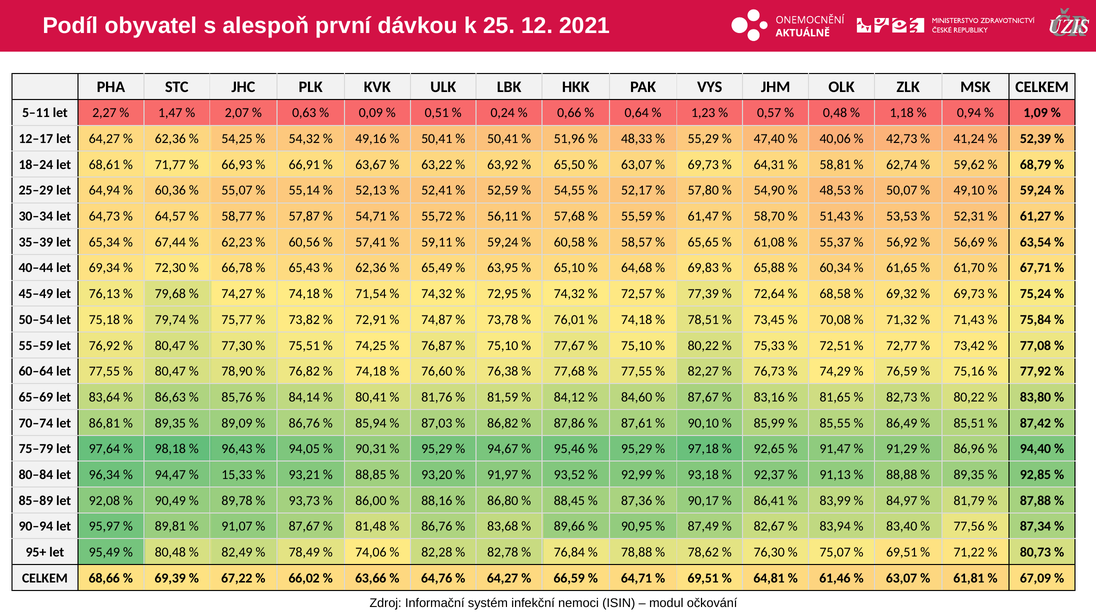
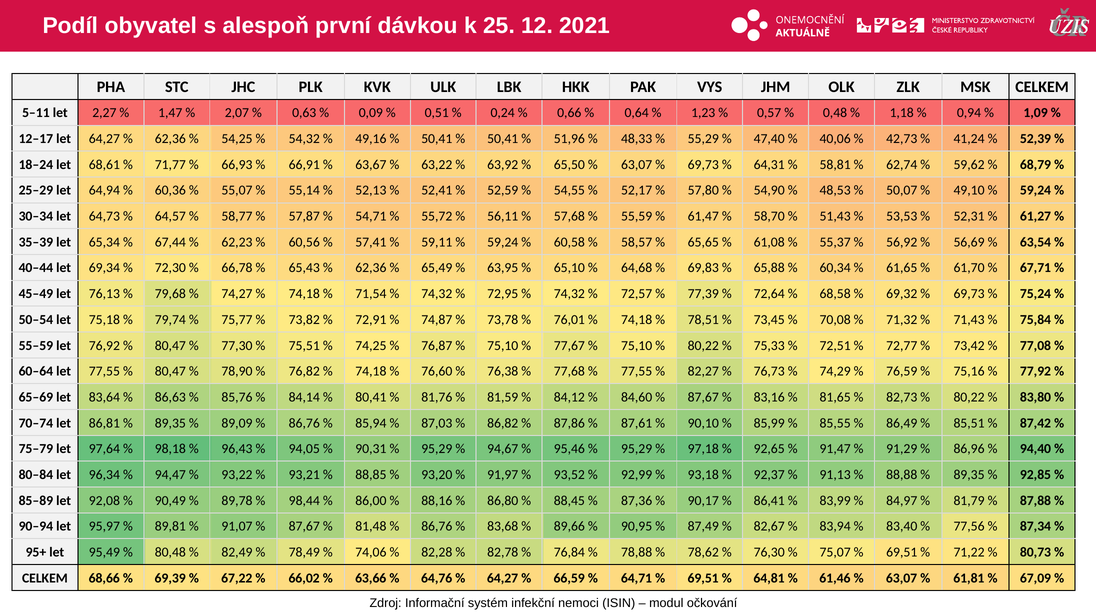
15,33: 15,33 -> 93,22 (237, 475)
93,73: 93,73 -> 98,44 (304, 501)
